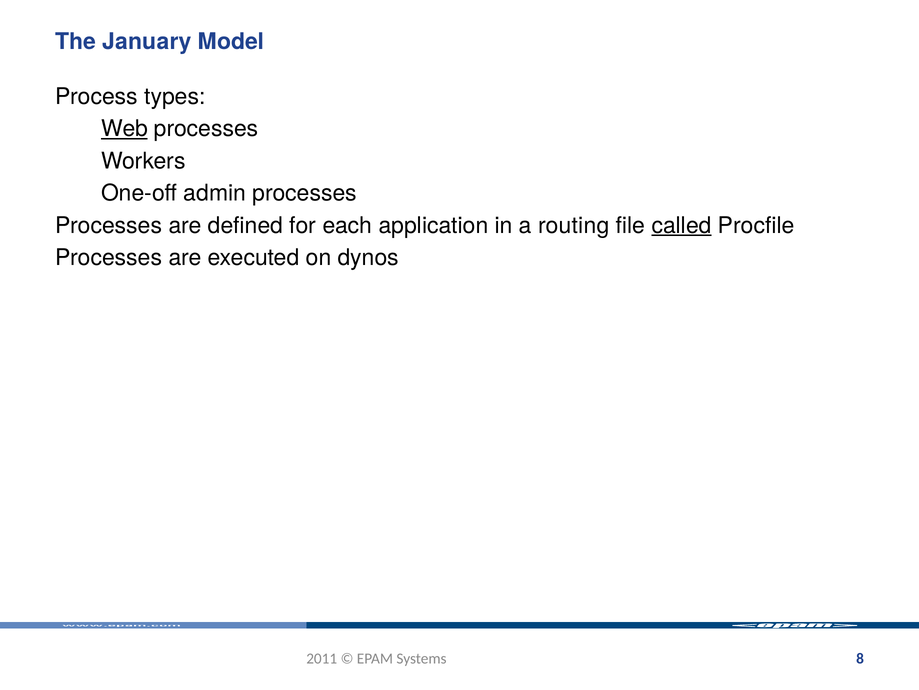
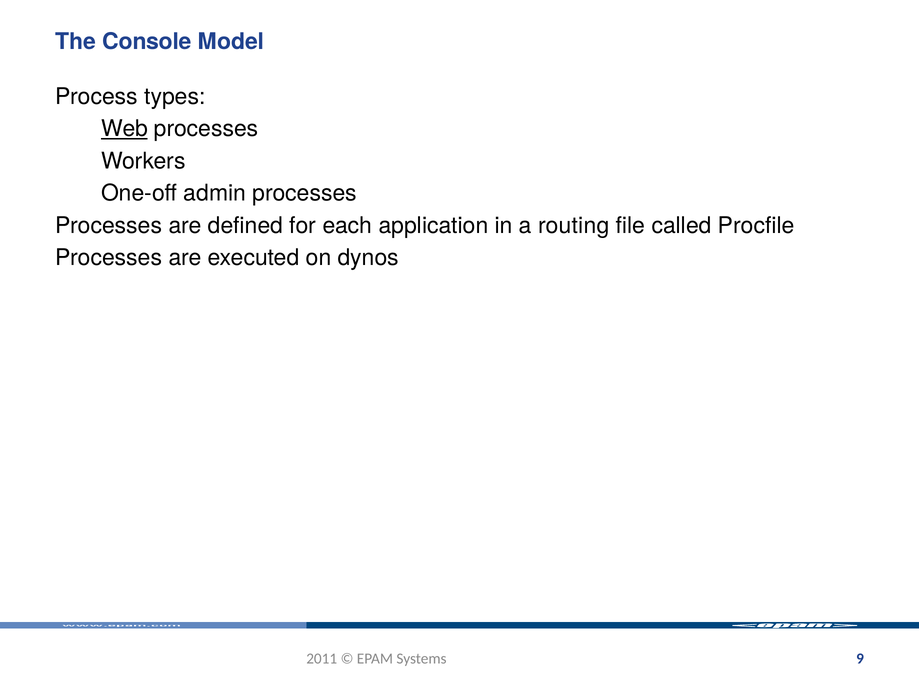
January: January -> Console (147, 41)
called underline: present -> none (682, 225)
8: 8 -> 9 (860, 658)
